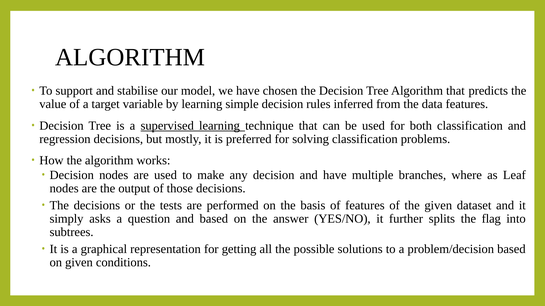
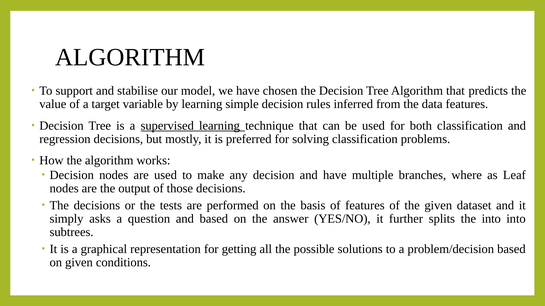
the flag: flag -> into (491, 219)
